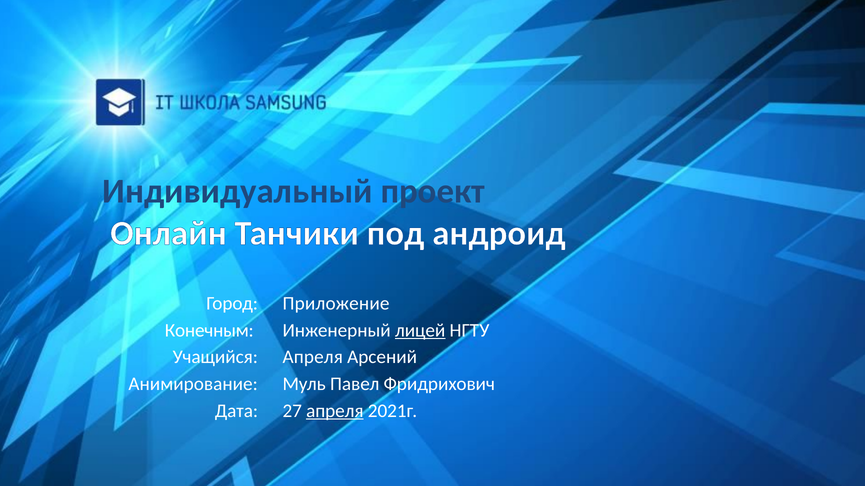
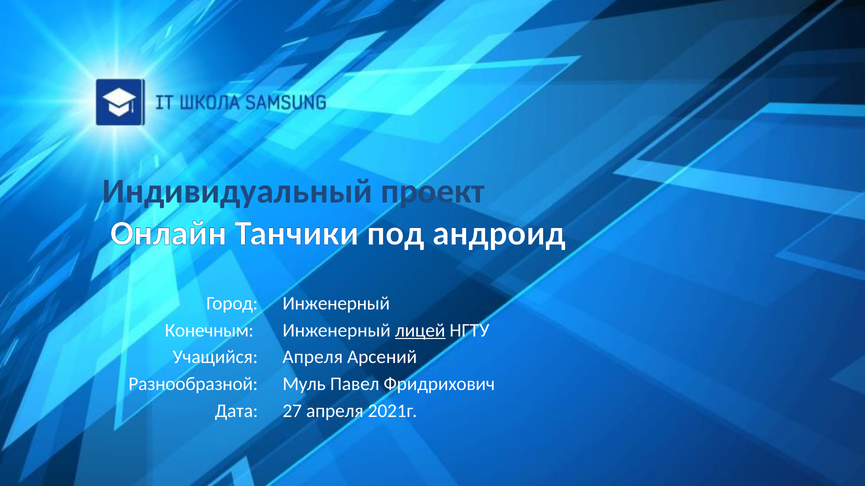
Приложение: Приложение -> Инженерный (336, 304)
Анимирование: Анимирование -> Разнообразной (193, 384)
апреля underline: present -> none (335, 411)
